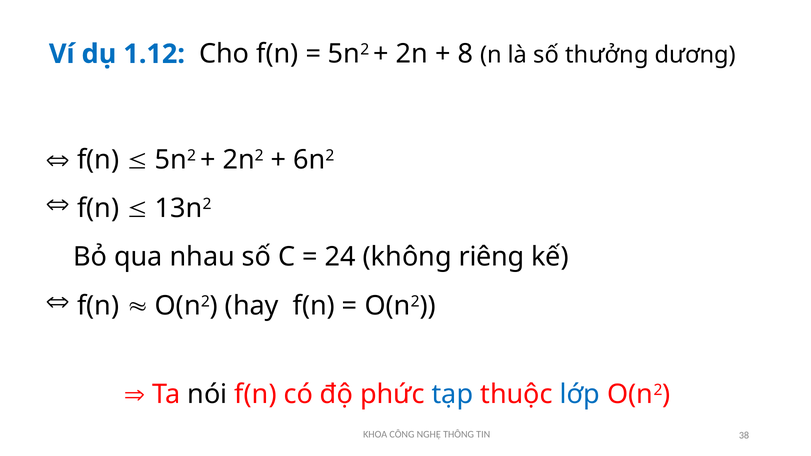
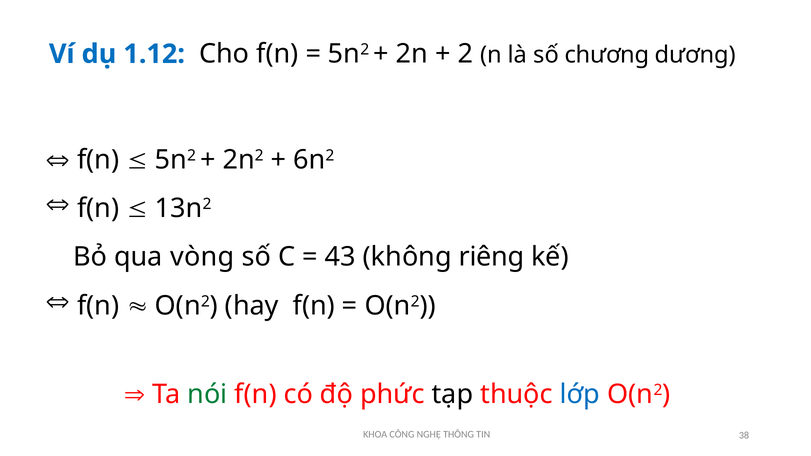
8: 8 -> 2 (465, 54)
thưởng: thưởng -> chương (607, 55)
nhau: nhau -> vòng (202, 257)
24: 24 -> 43 (340, 257)
nói colour: black -> green (207, 395)
tạp colour: blue -> black (452, 395)
